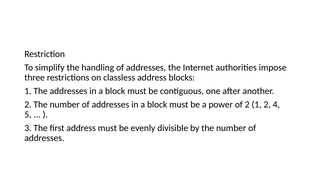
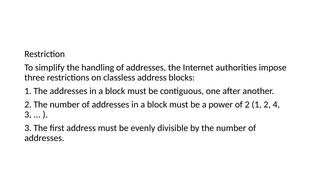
5: 5 -> 3 (28, 115)
